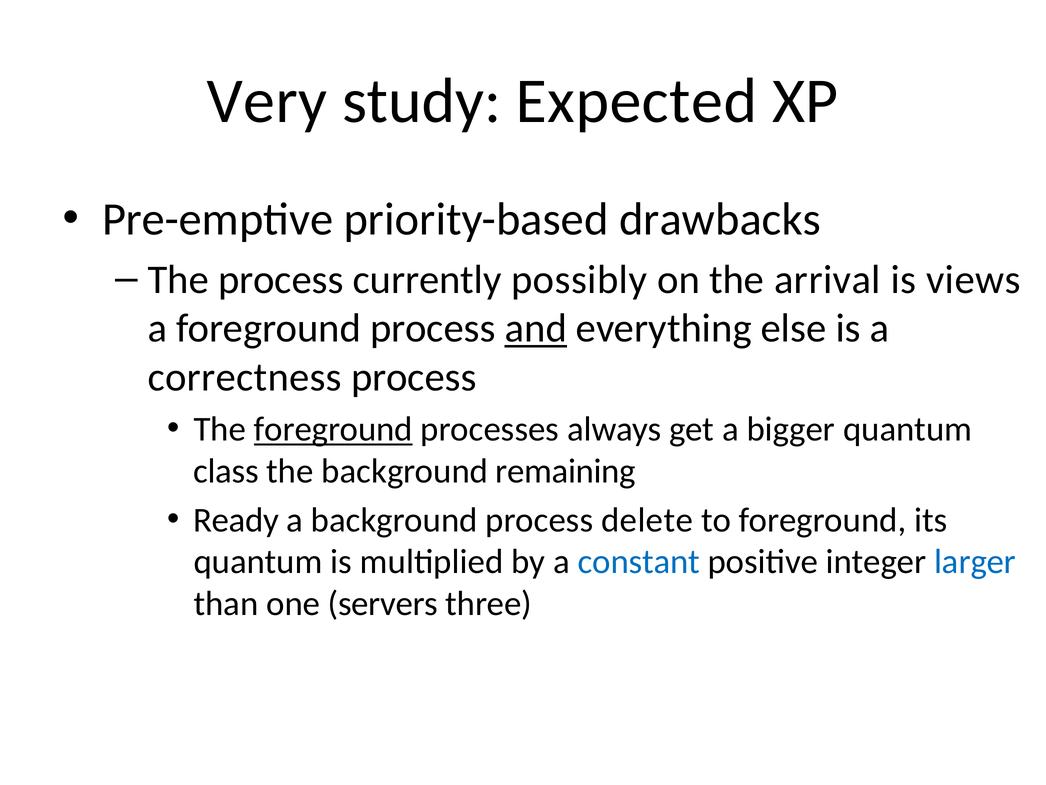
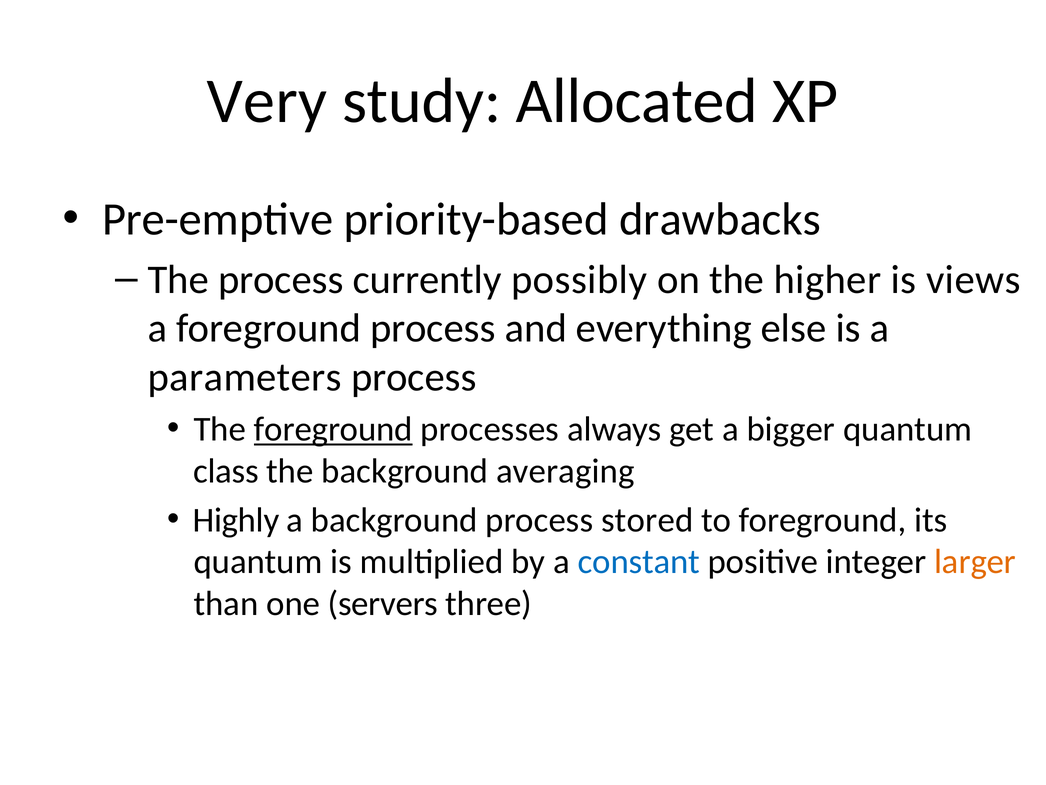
Expected: Expected -> Allocated (637, 101)
arrival: arrival -> higher (827, 279)
and underline: present -> none (536, 328)
correctness: correctness -> parameters (245, 377)
remaining: remaining -> averaging (565, 471)
Ready: Ready -> Highly (236, 520)
delete: delete -> stored (647, 520)
larger colour: blue -> orange (975, 562)
